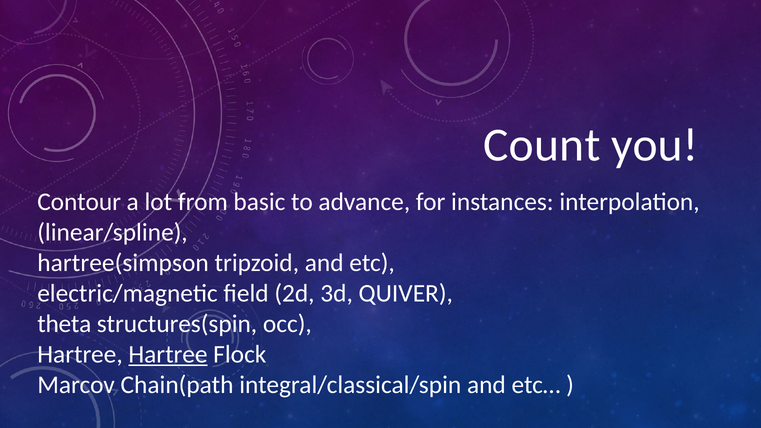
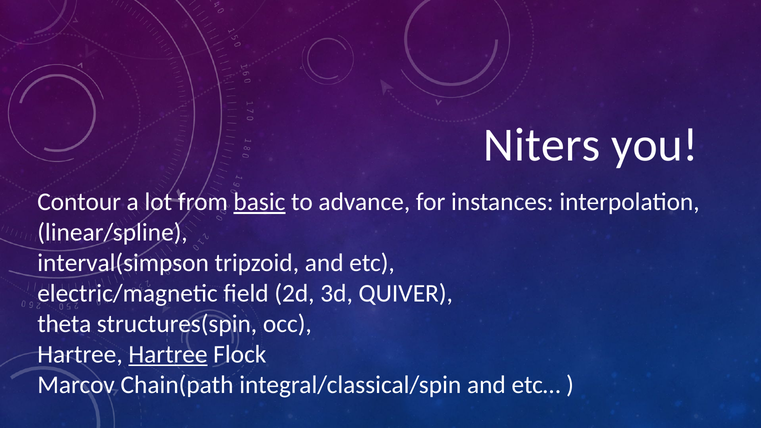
Count: Count -> Niters (542, 145)
basic underline: none -> present (259, 202)
hartree(simpson: hartree(simpson -> interval(simpson (123, 263)
